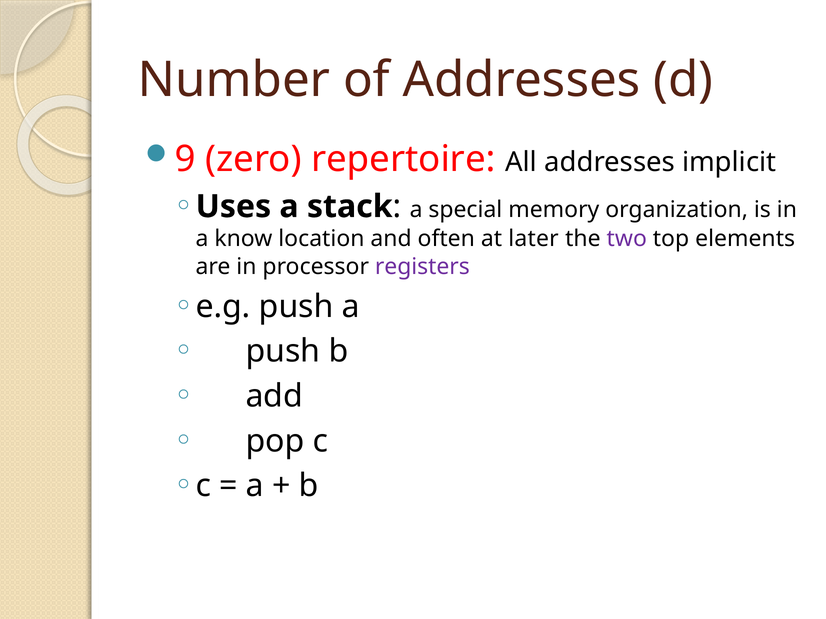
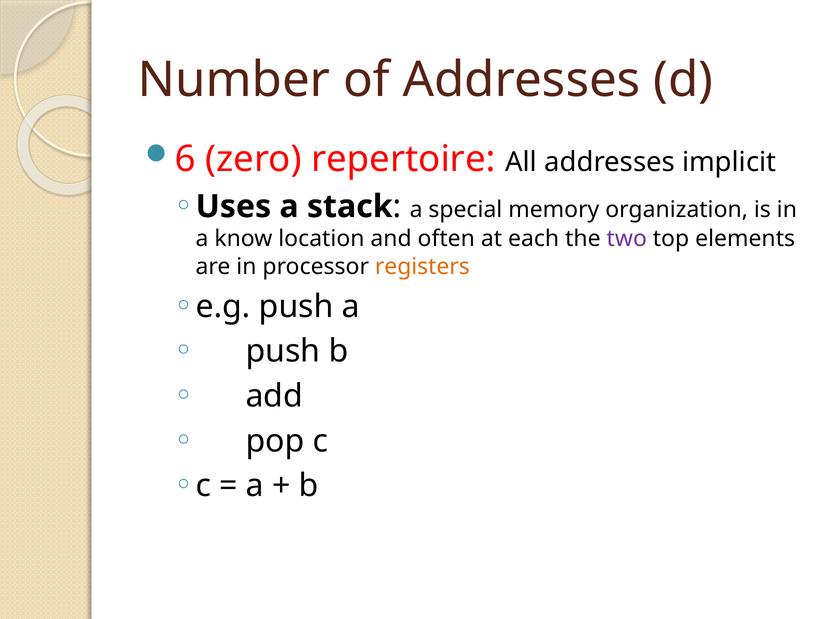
9: 9 -> 6 (185, 159)
later: later -> each (534, 239)
registers colour: purple -> orange (422, 267)
